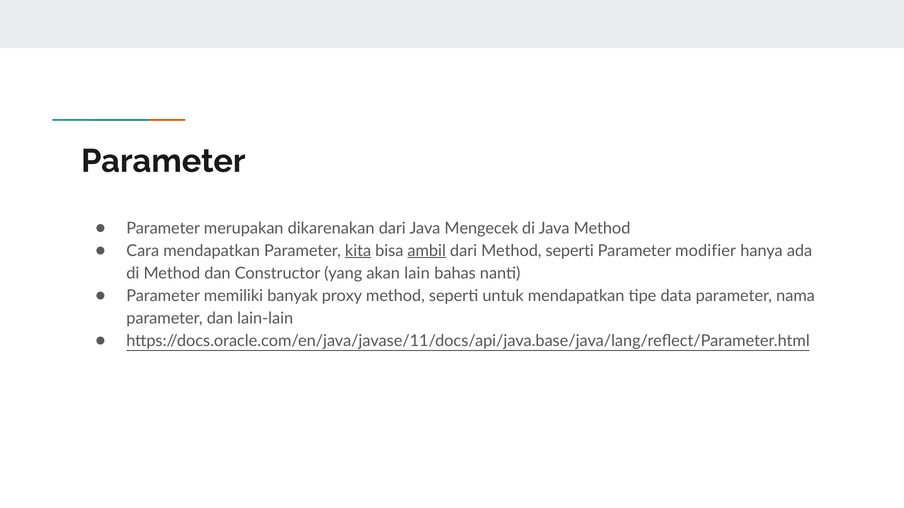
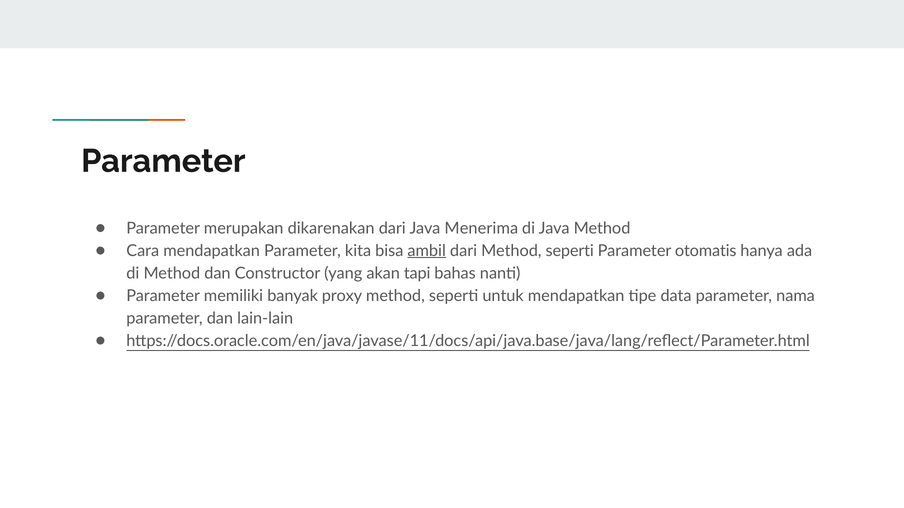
Mengecek: Mengecek -> Menerima (481, 228)
kita underline: present -> none (358, 251)
modifier: modifier -> otomatis (706, 251)
lain: lain -> tapi (417, 273)
